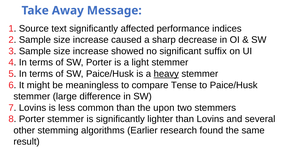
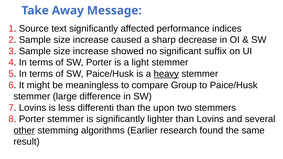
Tense: Tense -> Group (184, 85)
common: common -> differenti (96, 108)
other underline: none -> present (24, 130)
